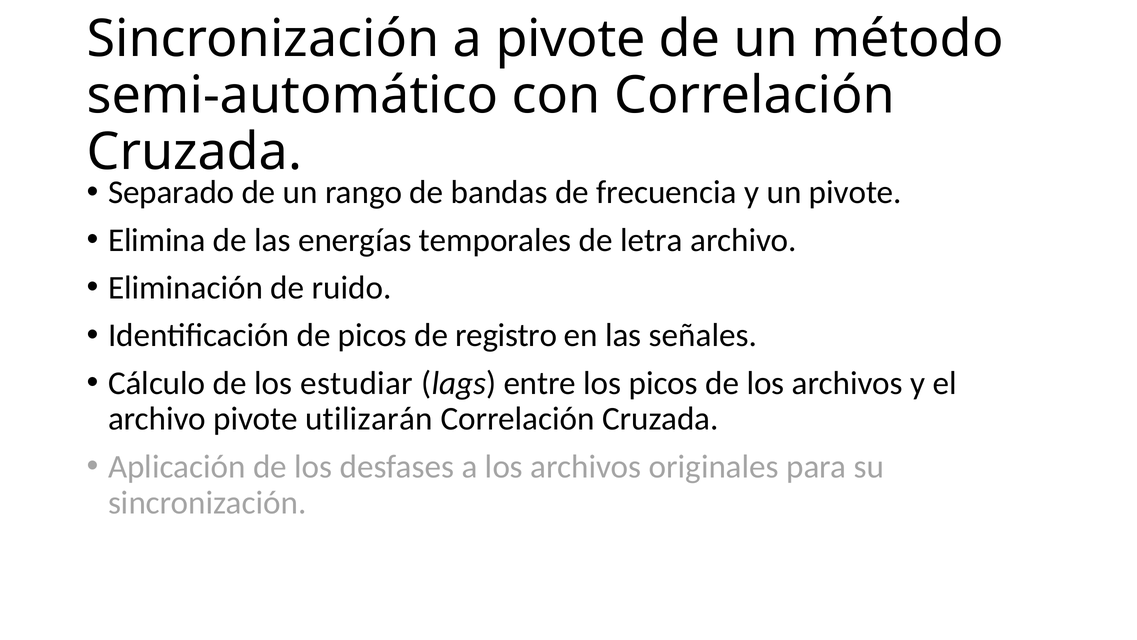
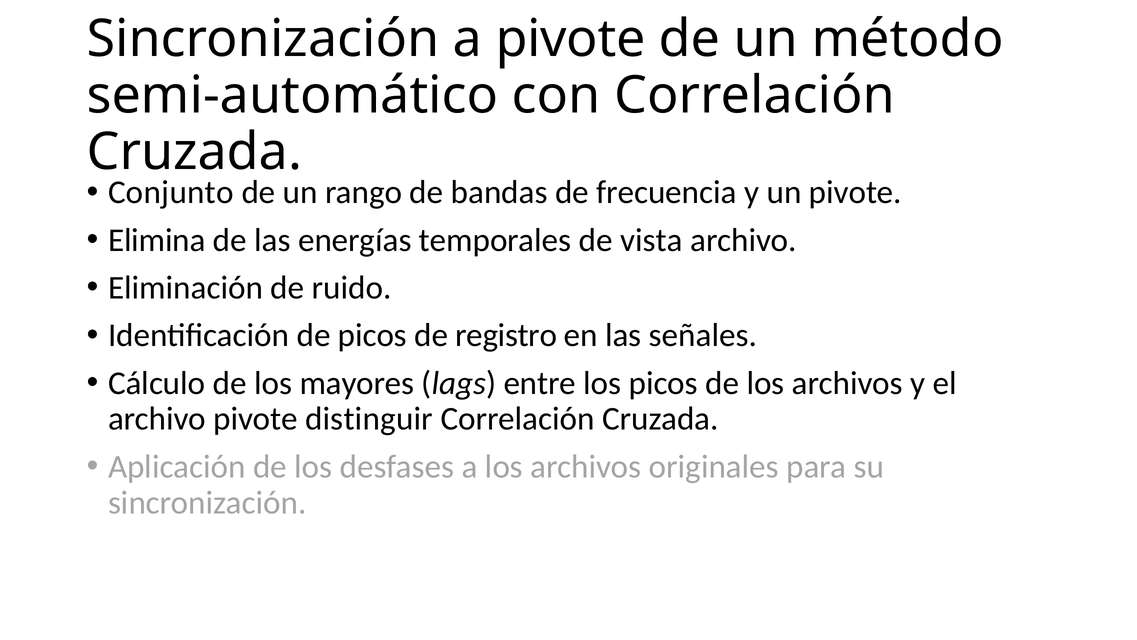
Separado: Separado -> Conjunto (171, 192)
letra: letra -> vista (651, 240)
estudiar: estudiar -> mayores (357, 383)
utilizarán: utilizarán -> distinguir (369, 419)
